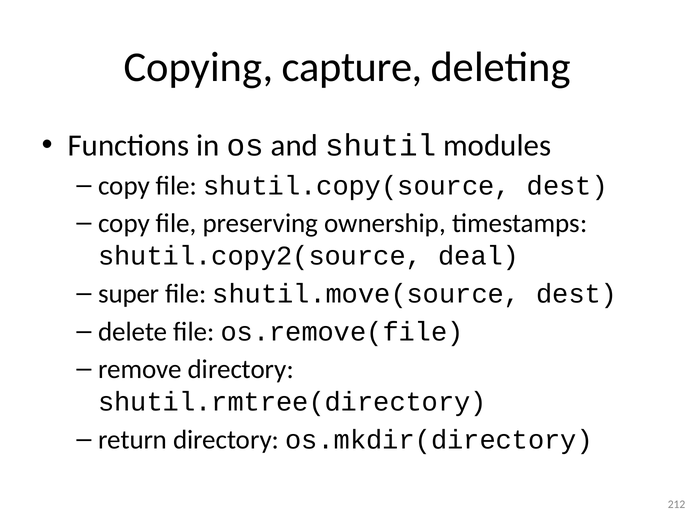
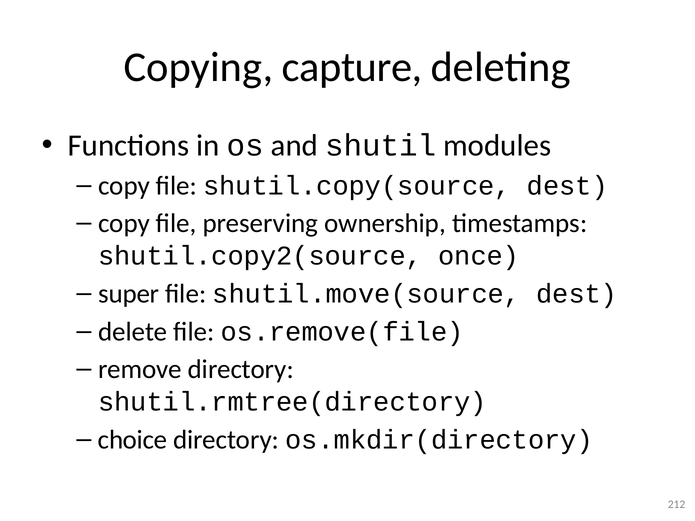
deal: deal -> once (479, 256)
return: return -> choice (133, 440)
